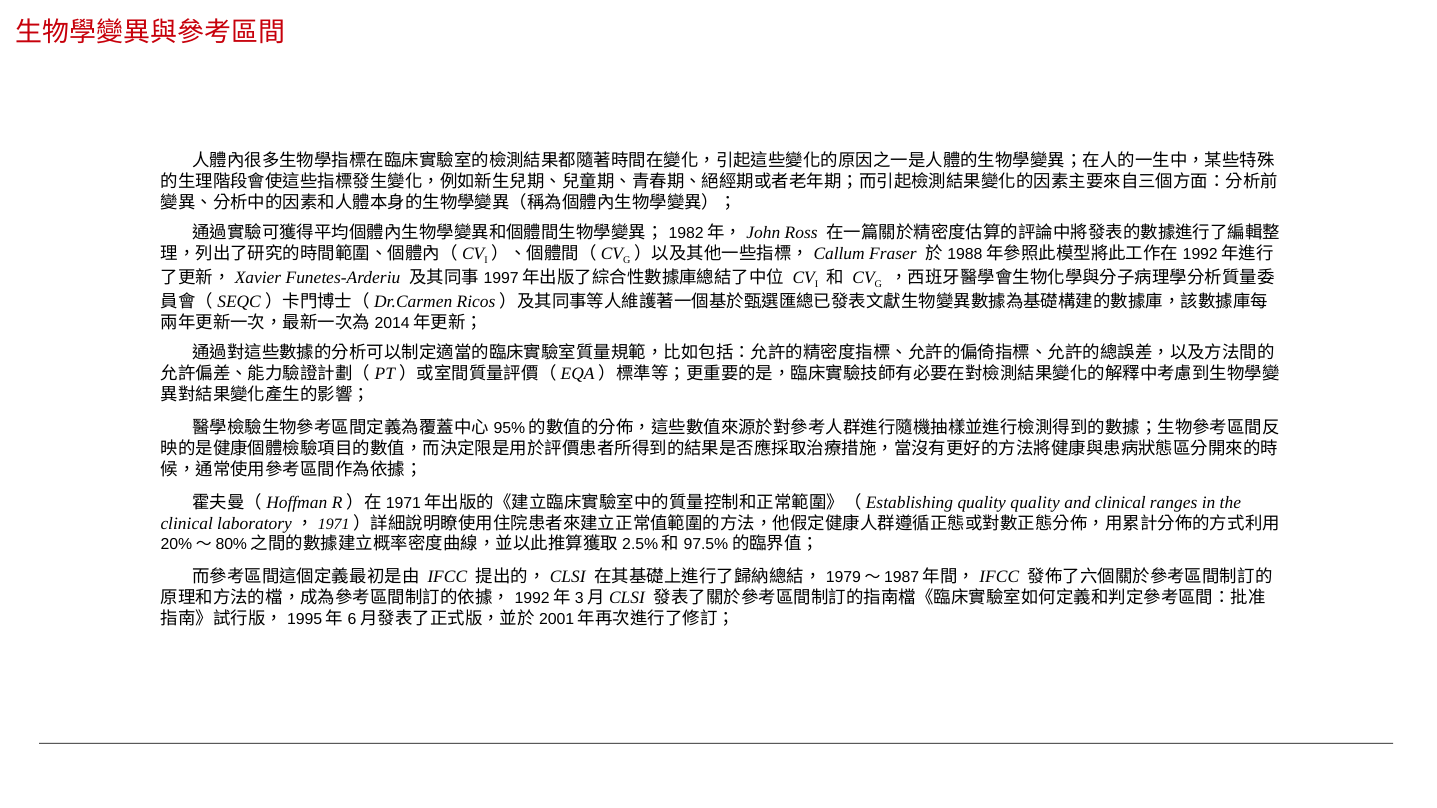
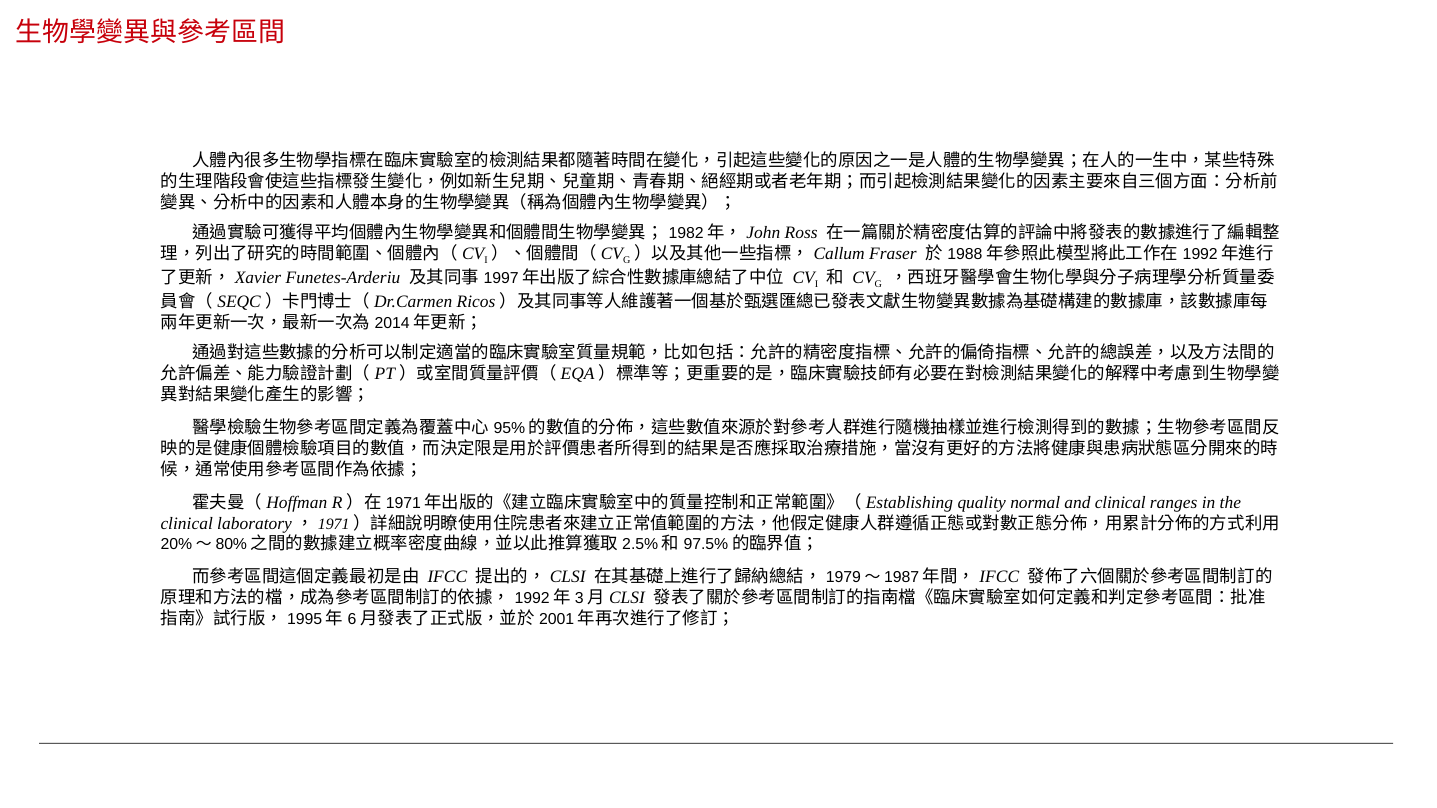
quality quality: quality -> normal (1035, 502)
